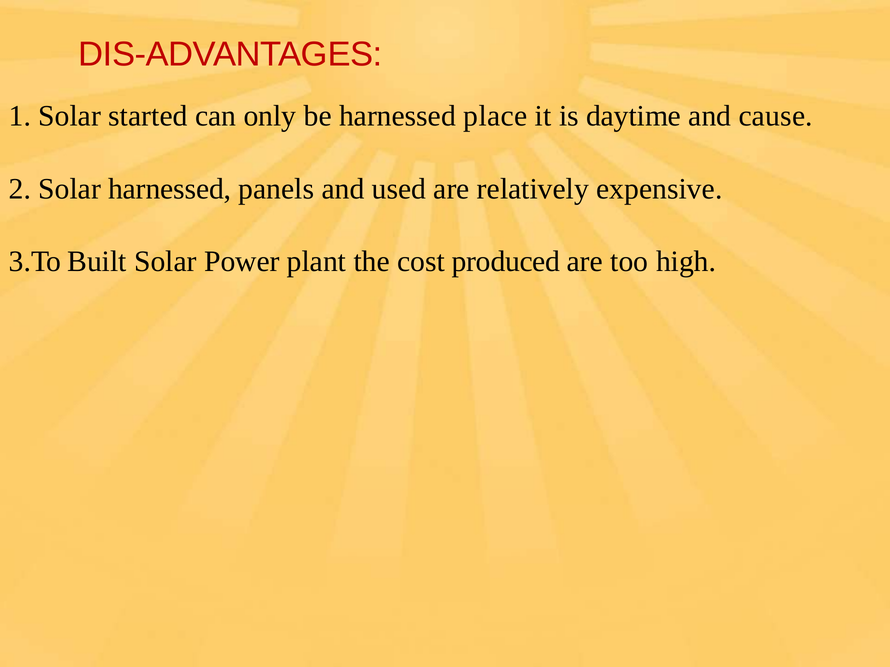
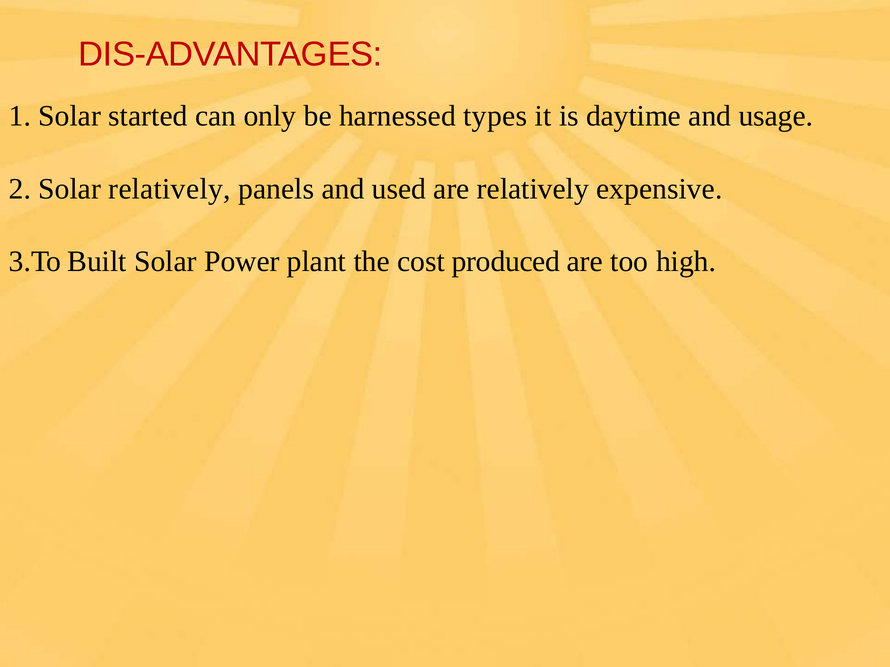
place: place -> types (495, 116)
cause: cause -> usage (776, 116)
harnessed: harnessed -> relatively (169, 189)
